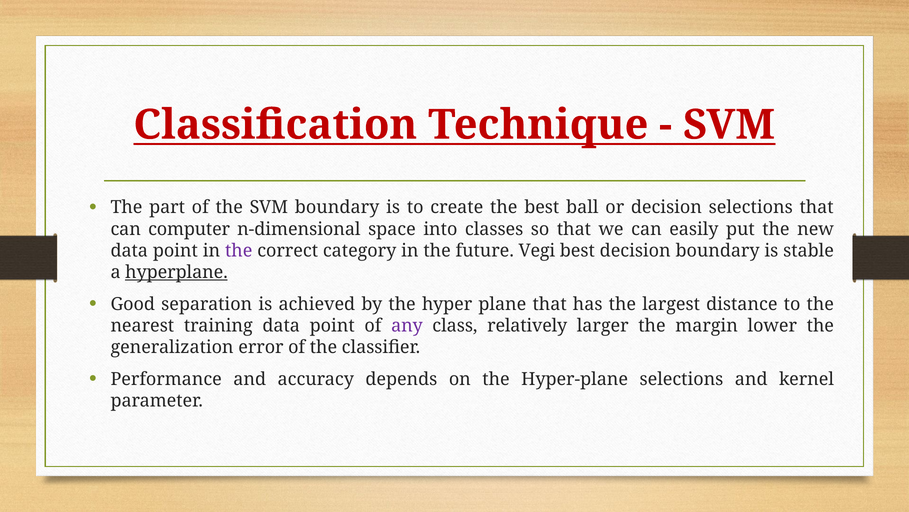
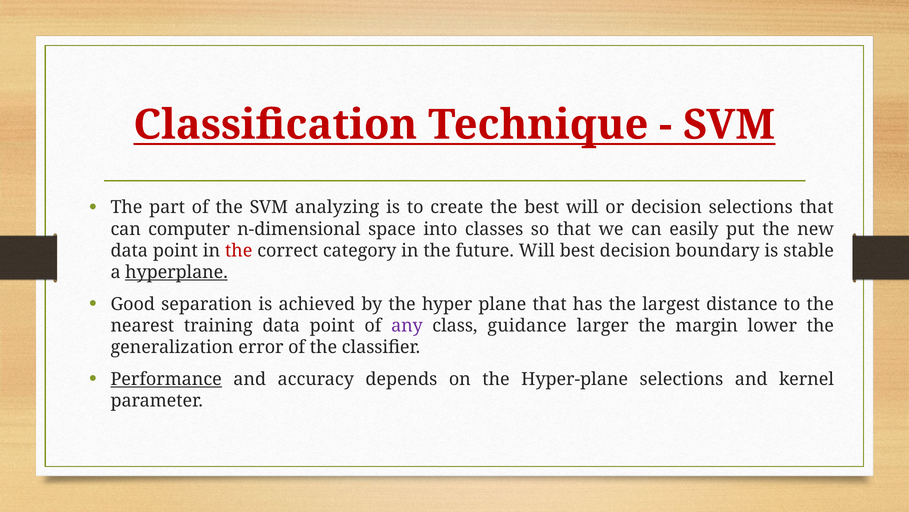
SVM boundary: boundary -> analyzing (337, 207)
best ball: ball -> will (582, 207)
the colour: purple -> red (239, 250)
future Vegi: Vegi -> Will (537, 250)
relatively: relatively -> guidance (527, 325)
Performance underline: none -> present (166, 379)
